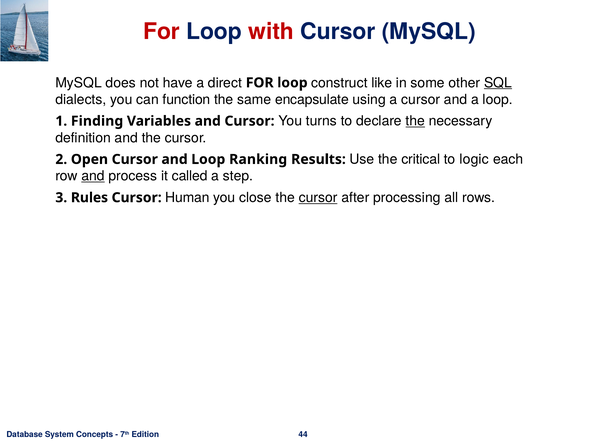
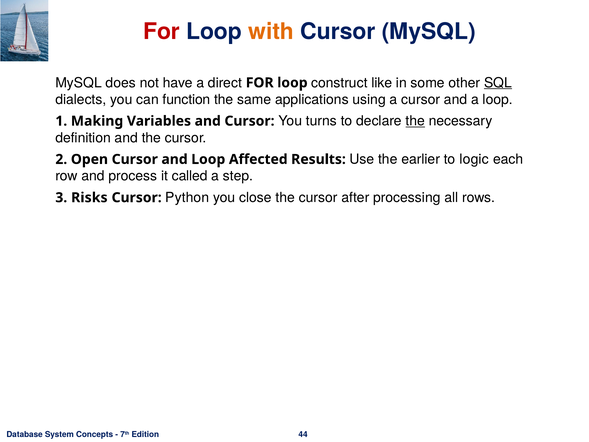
with colour: red -> orange (271, 32)
encapsulate: encapsulate -> applications (312, 99)
Finding: Finding -> Making (97, 121)
Ranking: Ranking -> Affected (258, 159)
critical: critical -> earlier (421, 159)
and underline: present -> none (93, 176)
Rules: Rules -> Risks (89, 198)
Human: Human -> Python (187, 198)
cursor underline: present -> none (318, 198)
